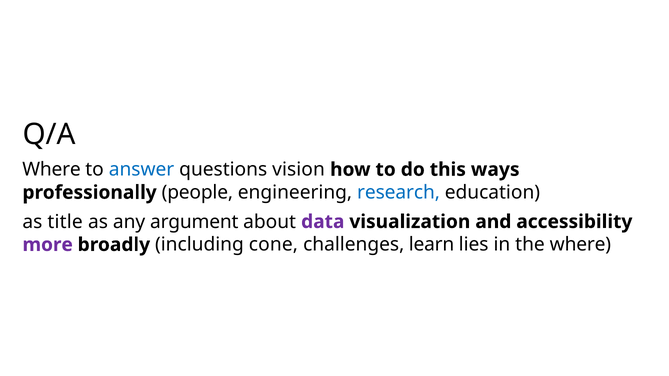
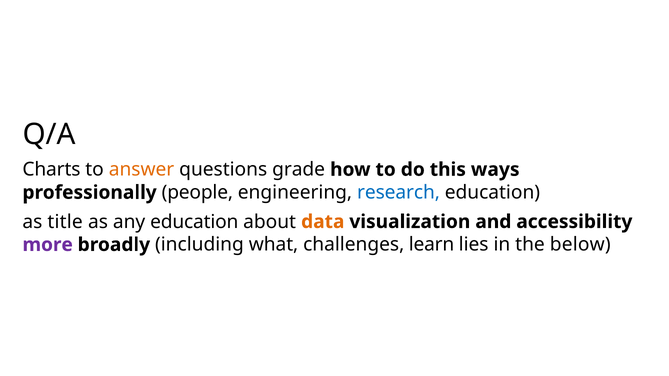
Where: Where -> Charts (51, 170)
answer colour: blue -> orange (142, 170)
vision: vision -> grade (299, 170)
any argument: argument -> education (194, 222)
data colour: purple -> orange (323, 222)
cone: cone -> what (274, 245)
the where: where -> below (580, 245)
